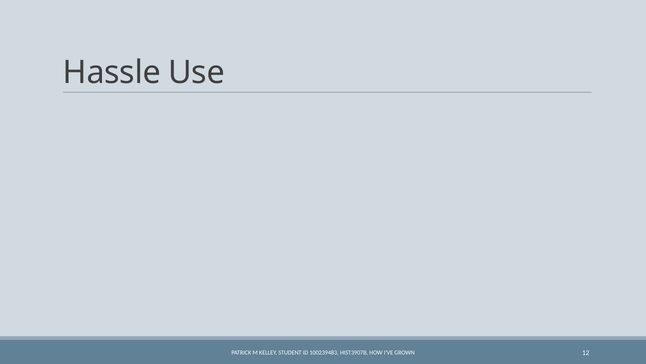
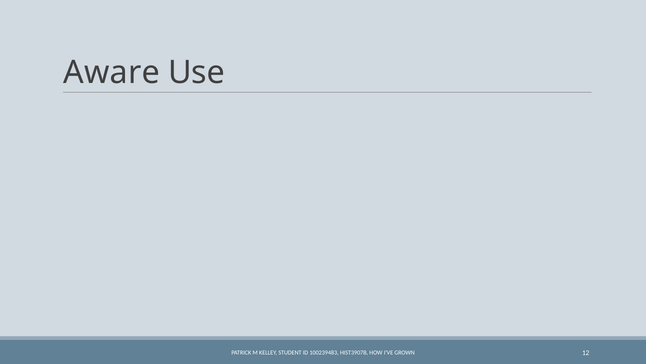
Hassle: Hassle -> Aware (112, 72)
